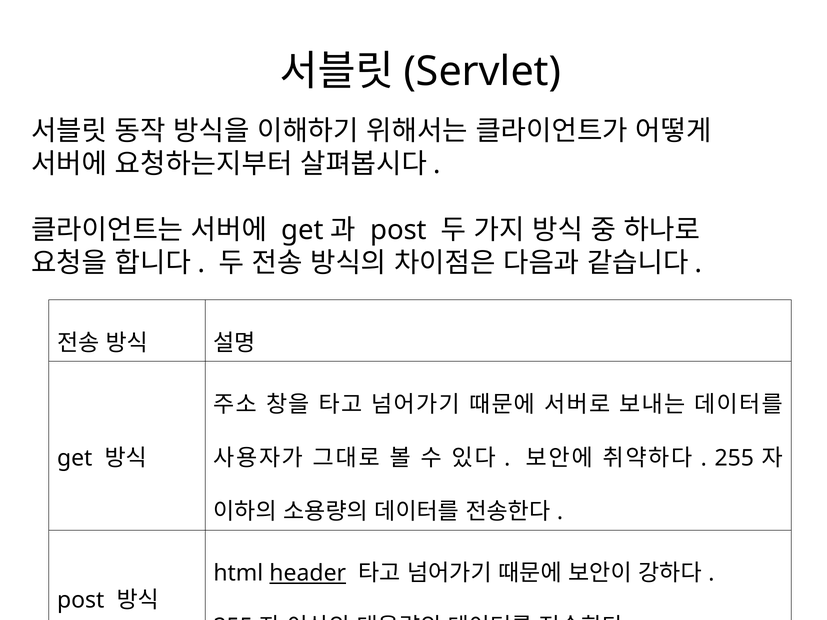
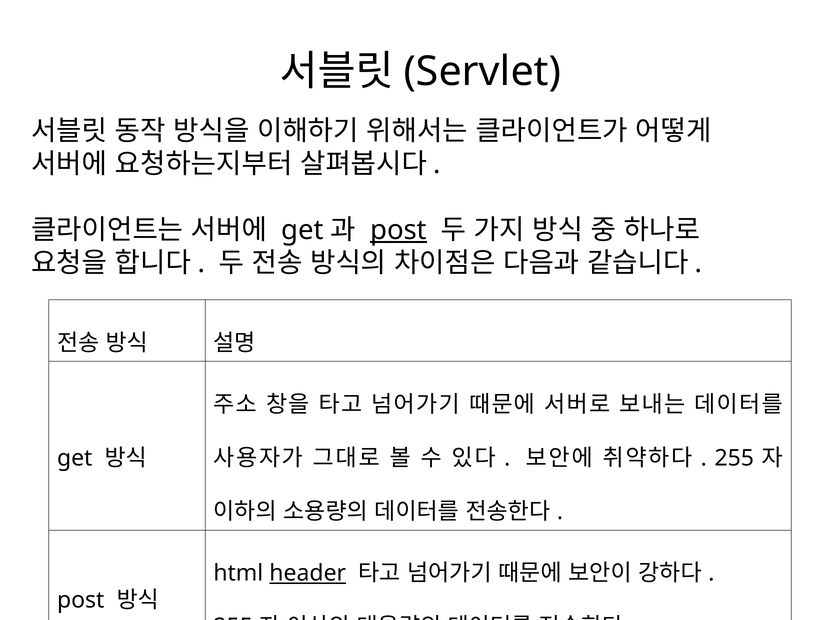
post underline: none -> present (398, 230)
